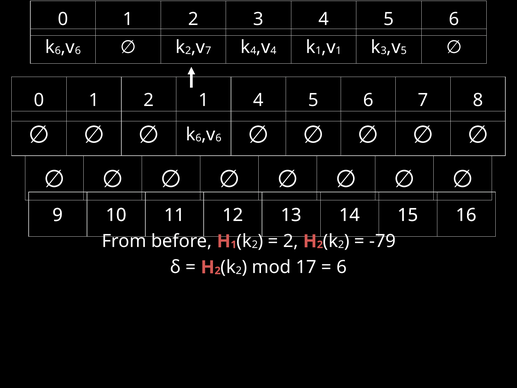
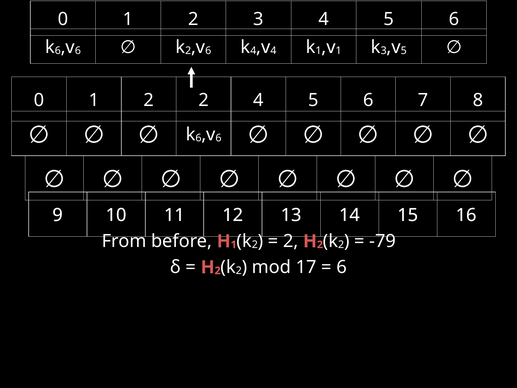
7: 7 -> 6 (208, 51)
2 1: 1 -> 2 (204, 100)
